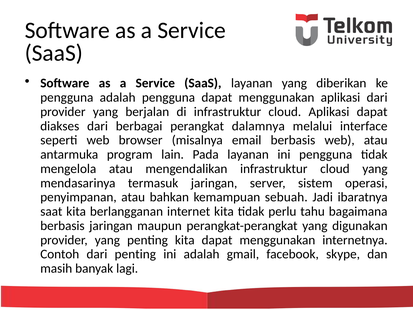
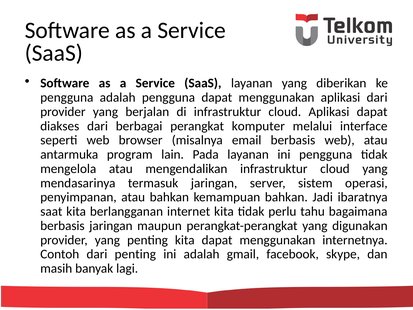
dalamnya: dalamnya -> komputer (258, 126)
kemampuan sebuah: sebuah -> bahkan (286, 197)
